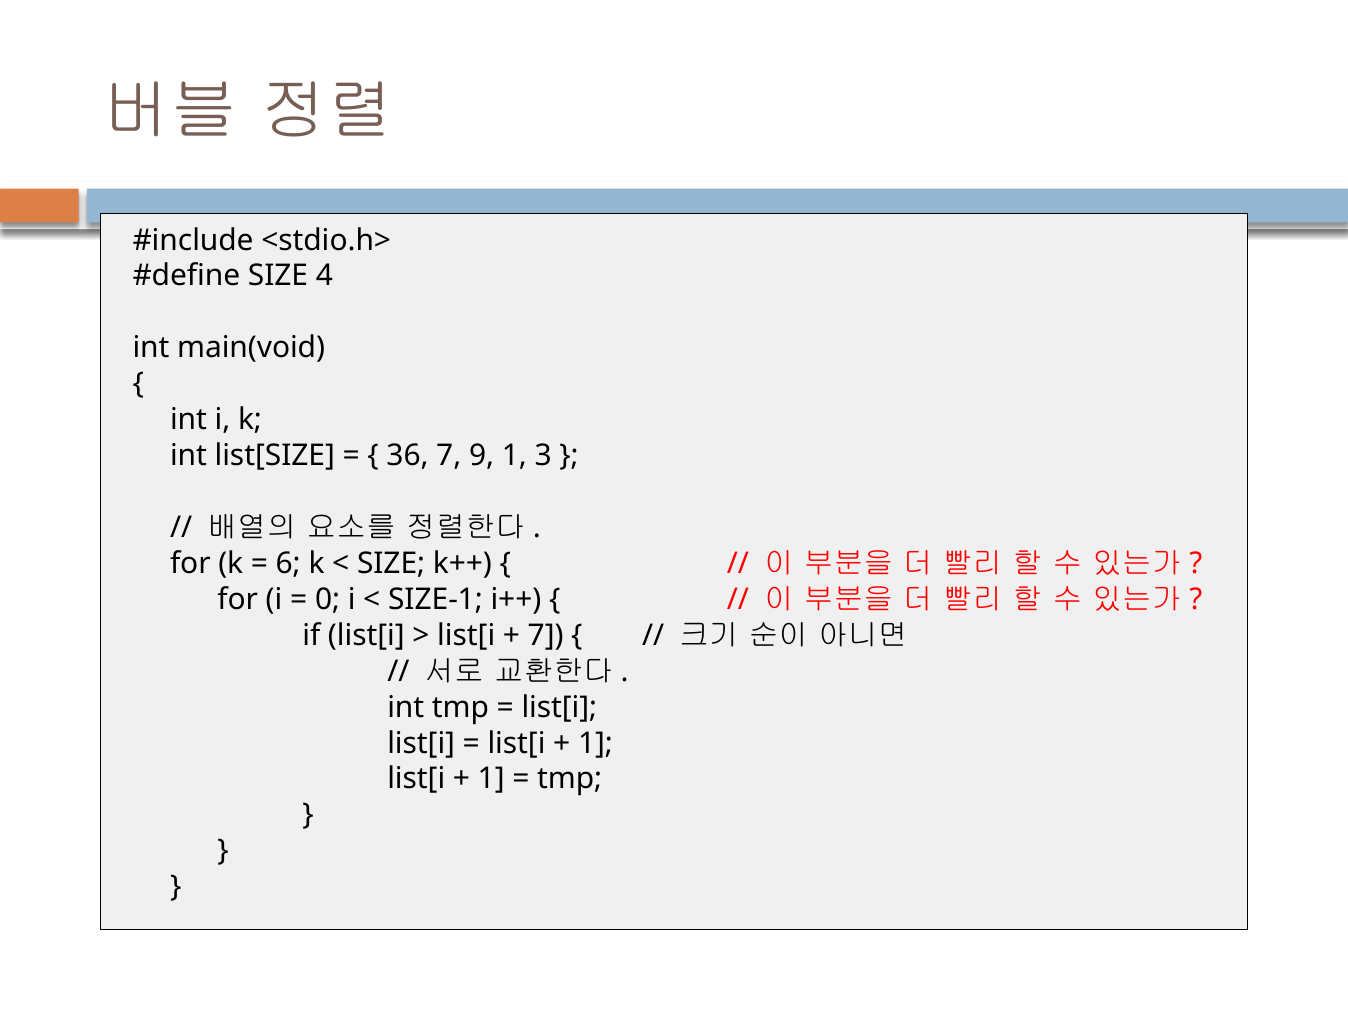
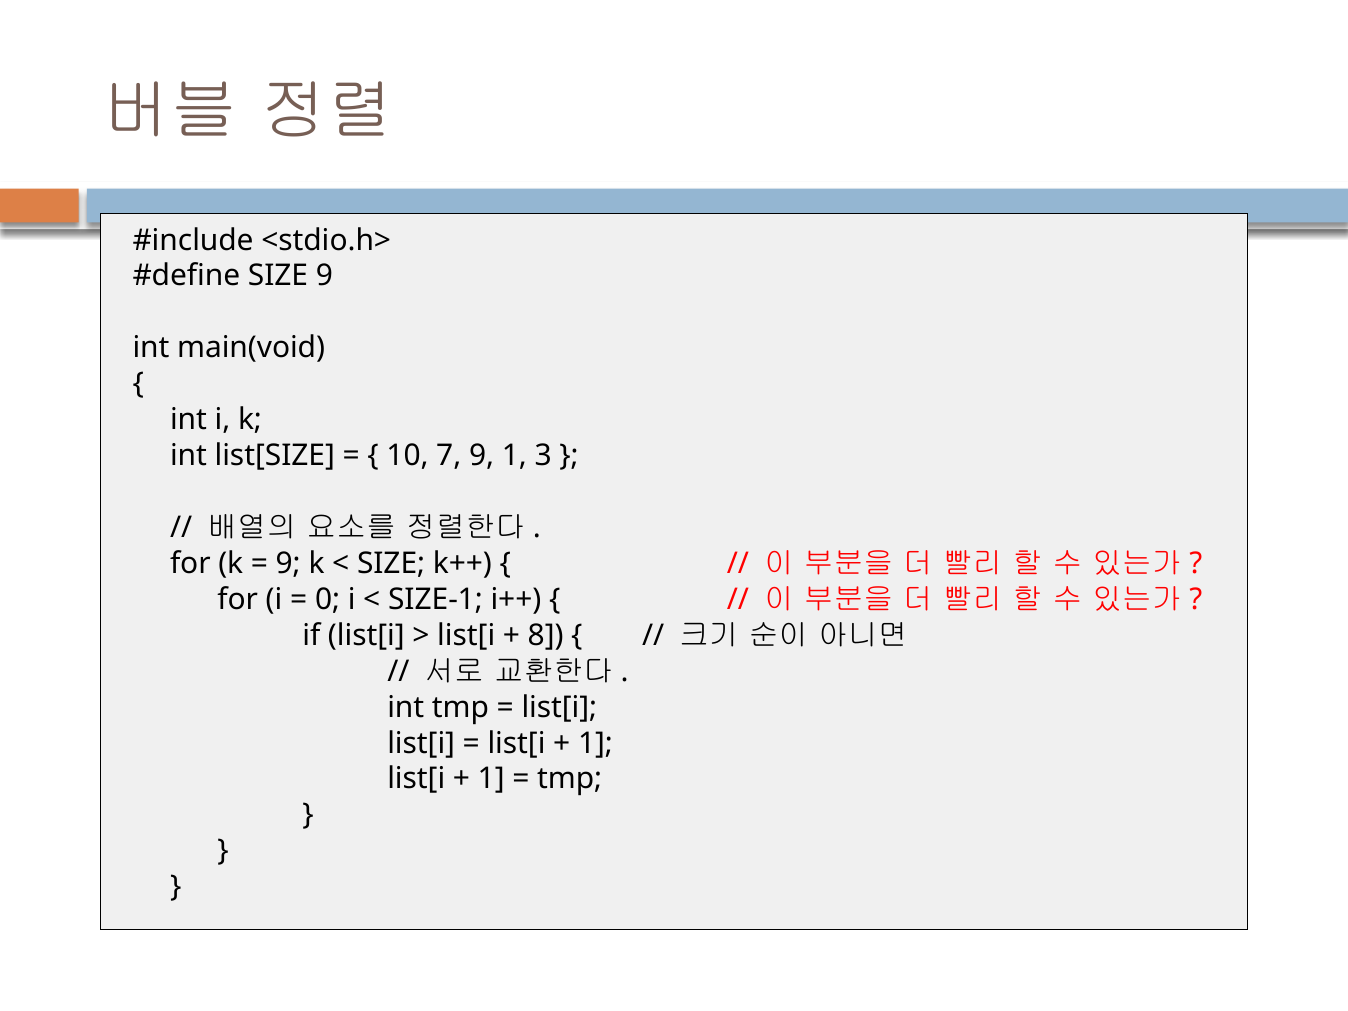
SIZE 4: 4 -> 9 (325, 276)
36: 36 -> 10 (408, 456)
6: 6 -> 9 (288, 564)
7: 7 -> 8 (546, 635)
